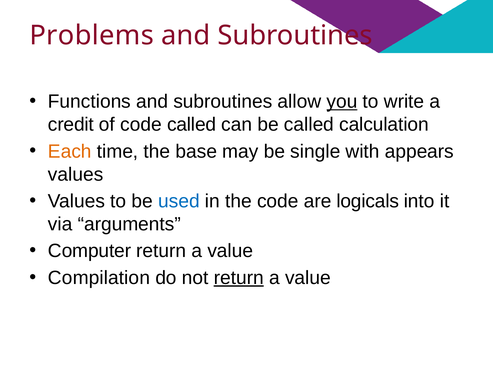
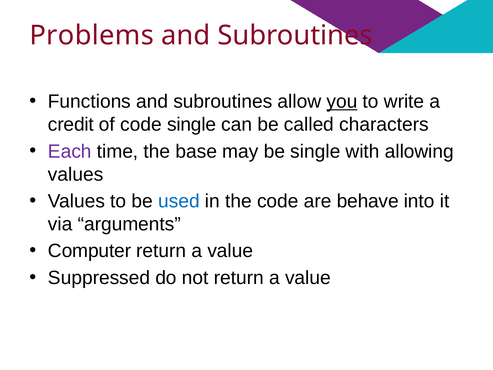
code called: called -> single (192, 124)
calculation: calculation -> characters (384, 124)
Each colour: orange -> purple (70, 151)
appears: appears -> allowing (419, 151)
logicals: logicals -> behave (368, 201)
Compilation: Compilation -> Suppressed (99, 278)
return underline: present -> none (239, 278)
